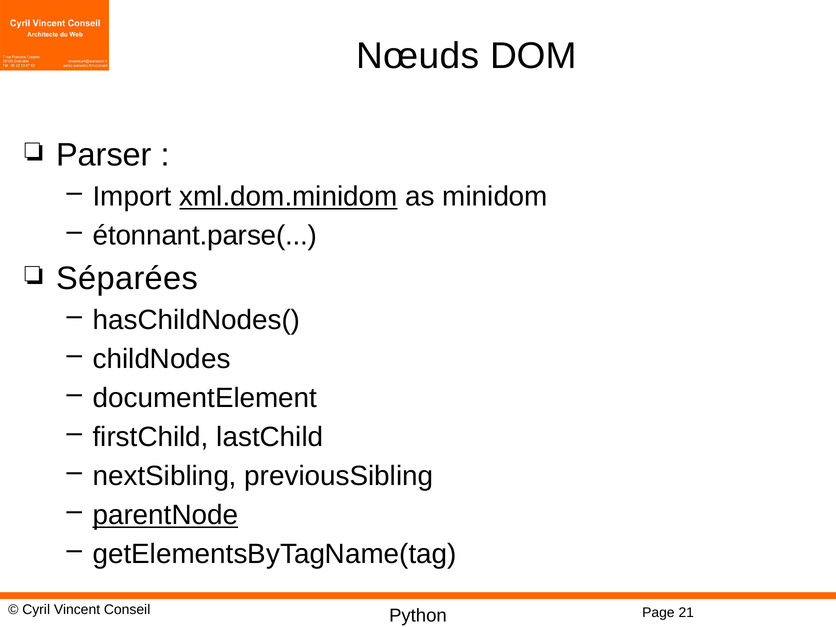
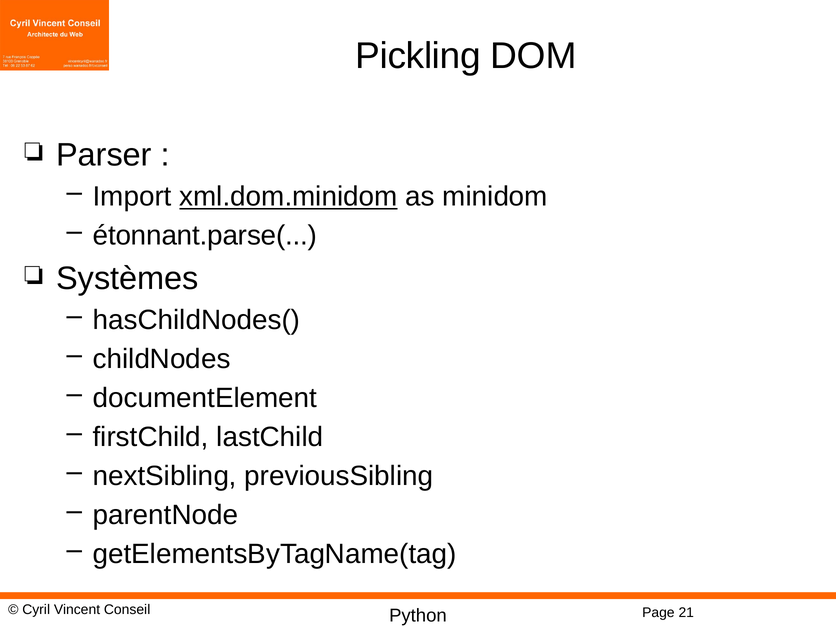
Nœuds: Nœuds -> Pickling (418, 56)
Séparées: Séparées -> Systèmes (127, 279)
parentNode underline: present -> none (165, 515)
